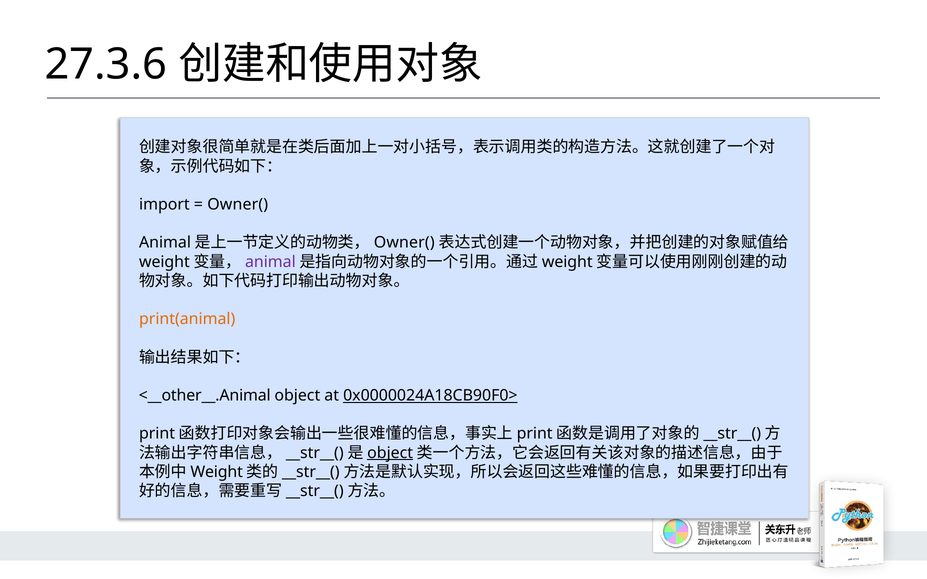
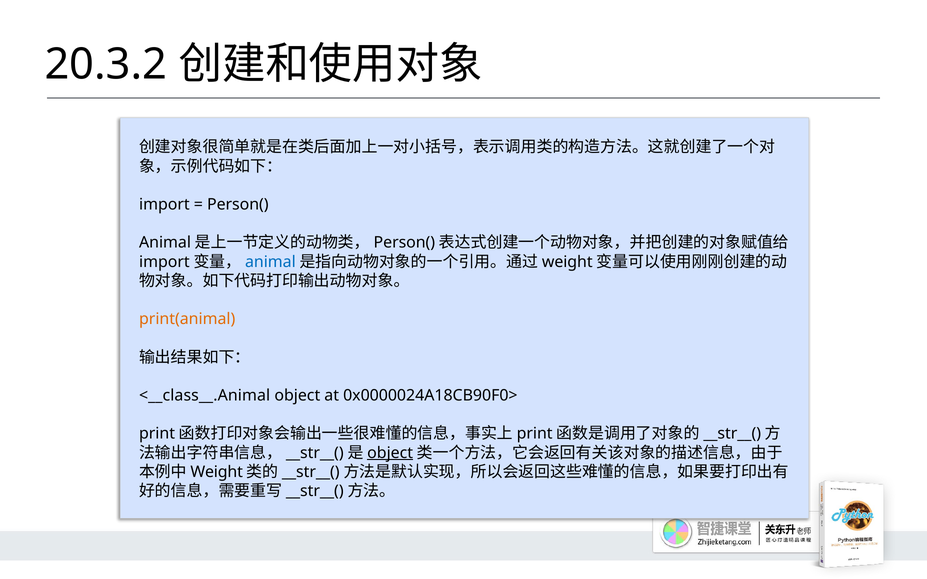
27.3.6: 27.3.6 -> 20.3.2 (106, 65)
Owner(: Owner( -> Person( (238, 205)
Owner(: Owner( -> Person( (404, 243)
weight: weight -> import (164, 262)
animal colour: purple -> blue (270, 262)
<__other__.Animal: <__other__.Animal -> <__class__.Animal (205, 396)
0x0000024A18CB90F0> underline: present -> none (430, 396)
